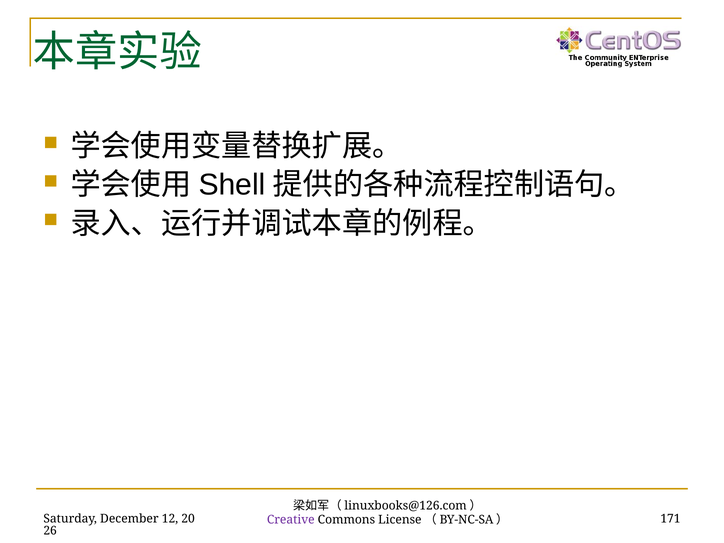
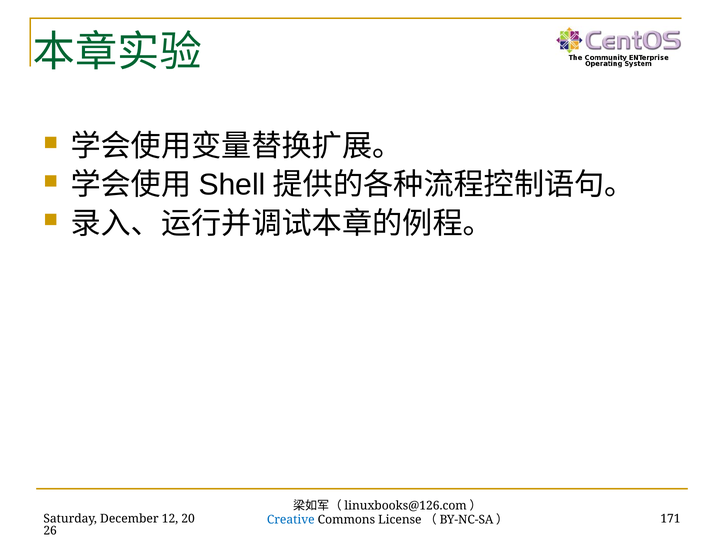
Creative colour: purple -> blue (291, 520)
